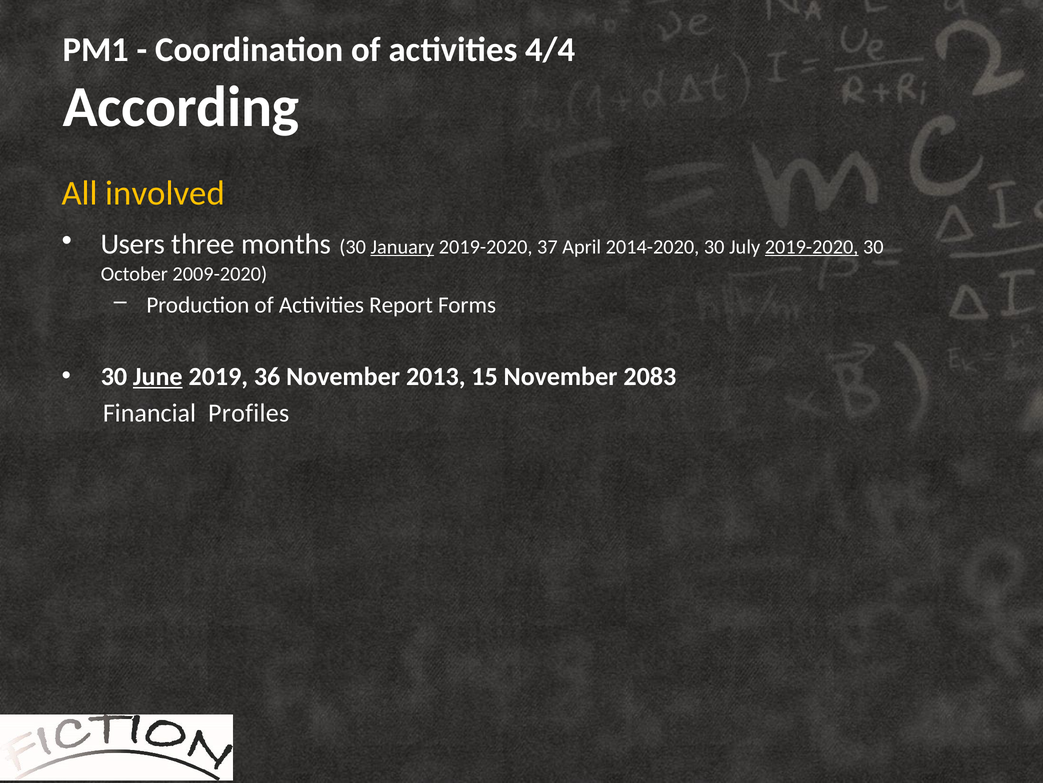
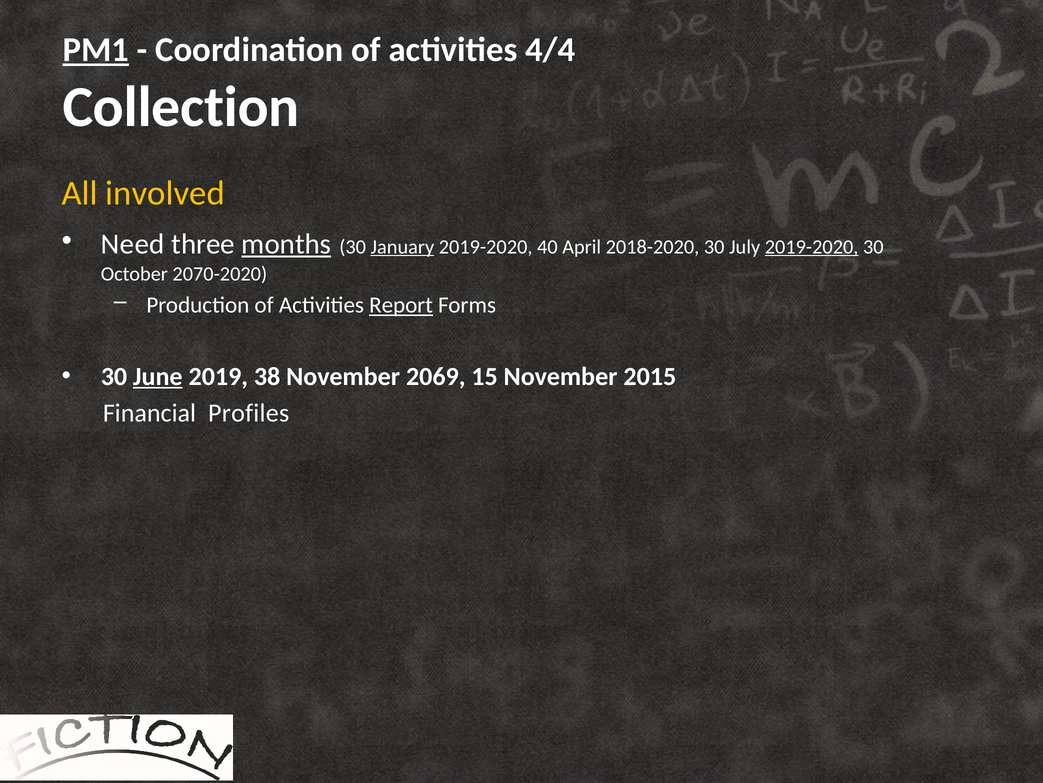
PM1 underline: none -> present (96, 50)
According: According -> Collection (181, 107)
Users: Users -> Need (133, 244)
months underline: none -> present (286, 244)
37: 37 -> 40 (547, 247)
2014-2020: 2014-2020 -> 2018-2020 (652, 247)
2009-2020: 2009-2020 -> 2070-2020 (220, 274)
Report underline: none -> present (401, 305)
36: 36 -> 38 (267, 376)
2013: 2013 -> 2069 (436, 376)
2083: 2083 -> 2015 (650, 376)
